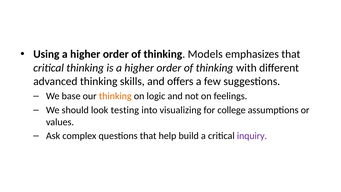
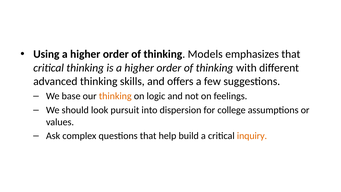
testing: testing -> pursuit (125, 110)
visualizing: visualizing -> dispersion (180, 110)
inquiry colour: purple -> orange (252, 136)
